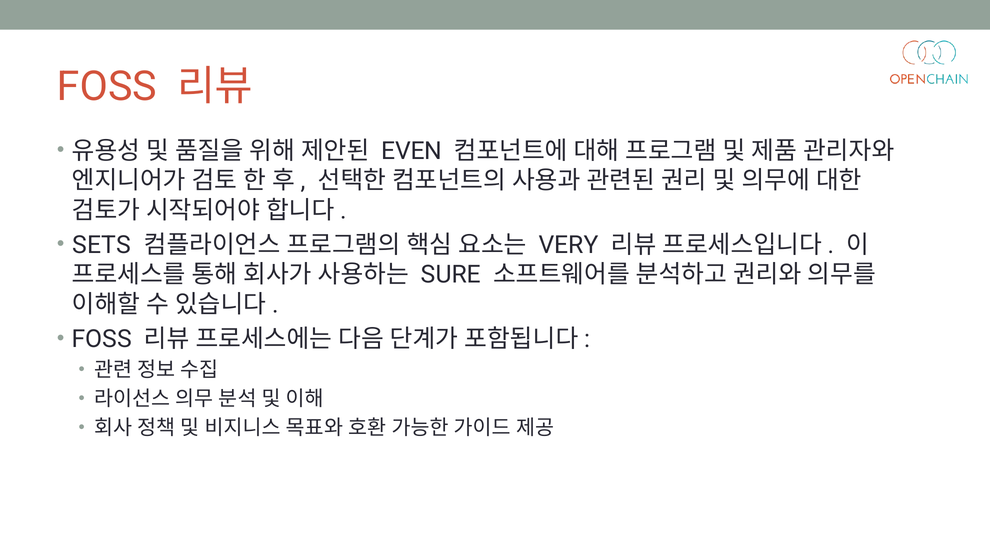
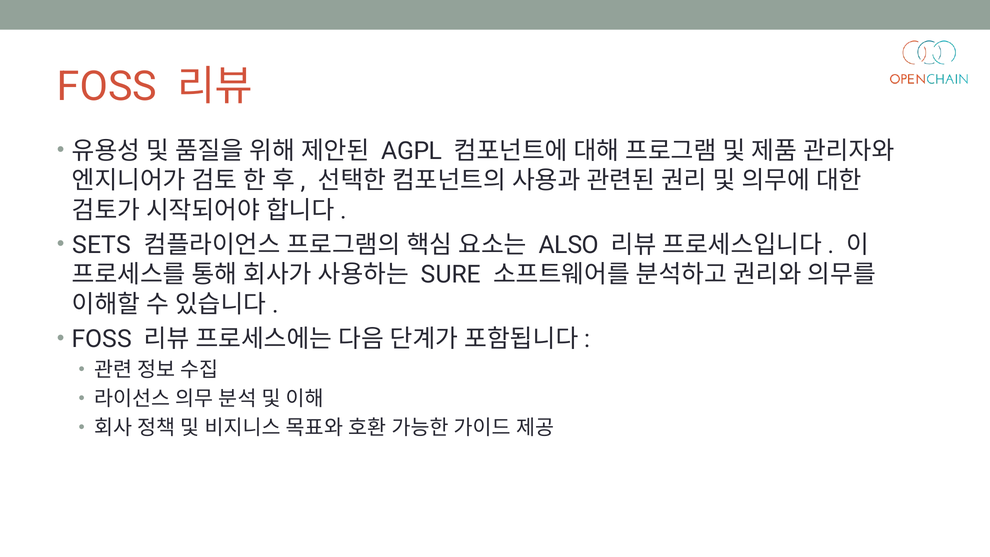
EVEN: EVEN -> AGPL (412, 151)
VERY: VERY -> ALSO (569, 245)
